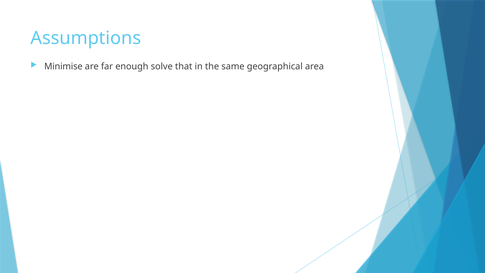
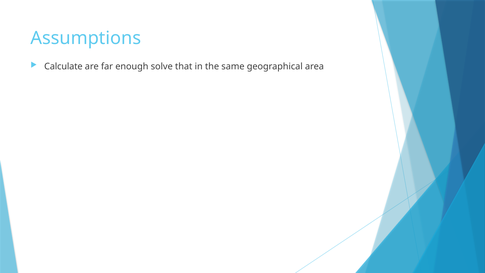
Minimise: Minimise -> Calculate (63, 66)
